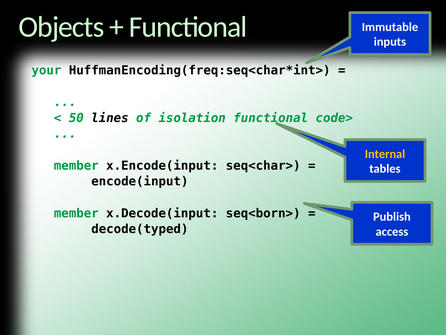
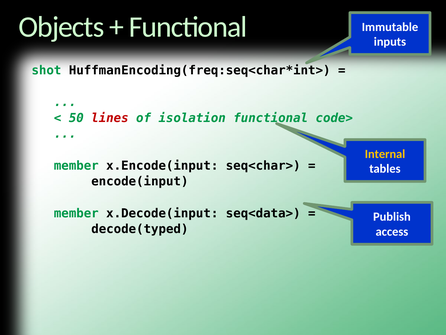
your: your -> shot (46, 70)
lines colour: black -> red (110, 118)
seq<born>: seq<born> -> seq<data> (263, 213)
